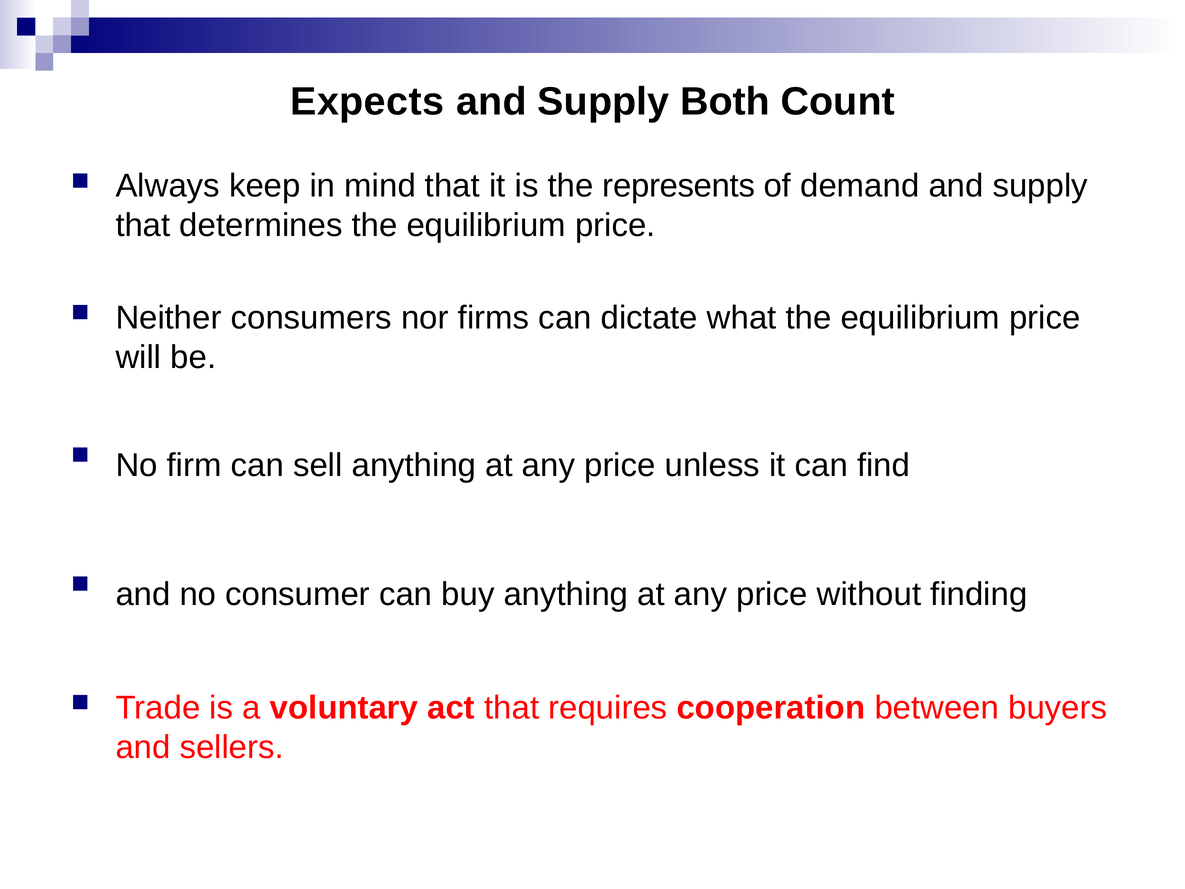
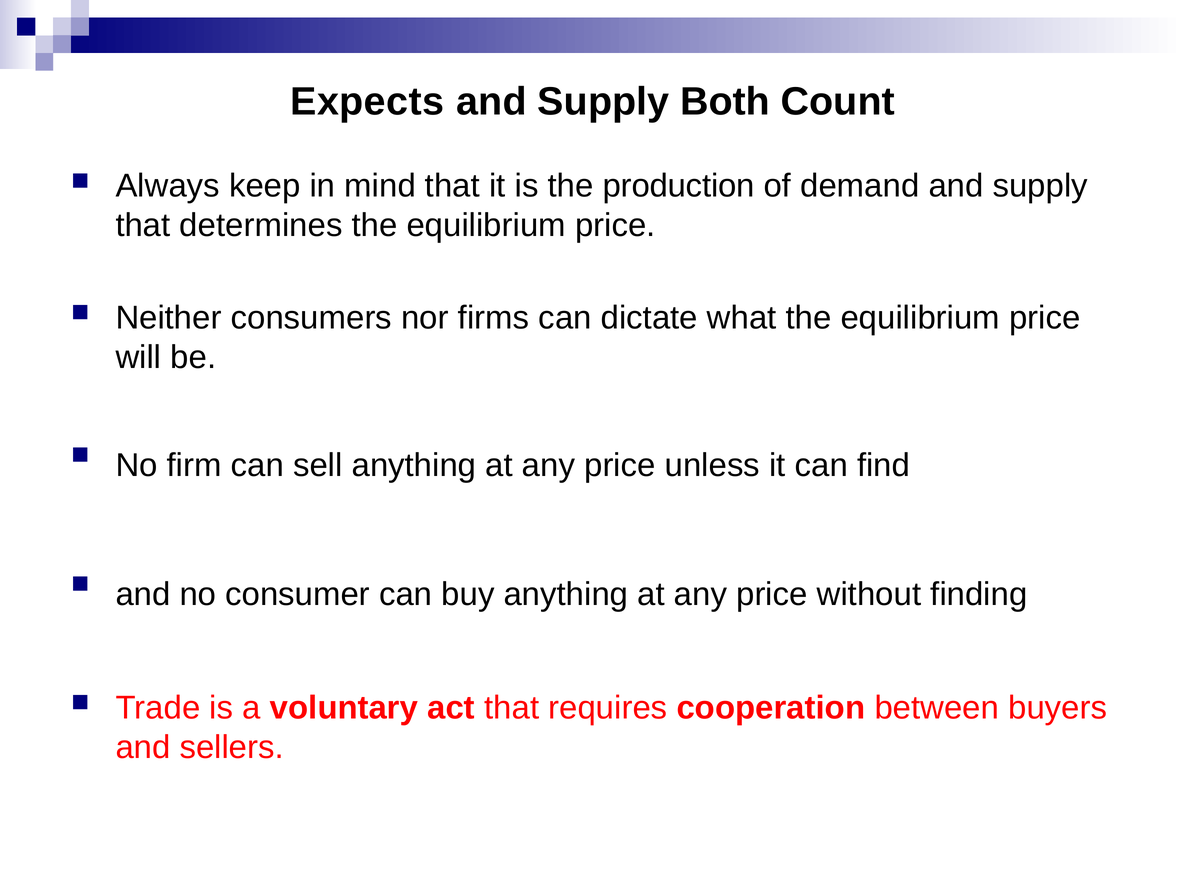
represents: represents -> production (679, 186)
